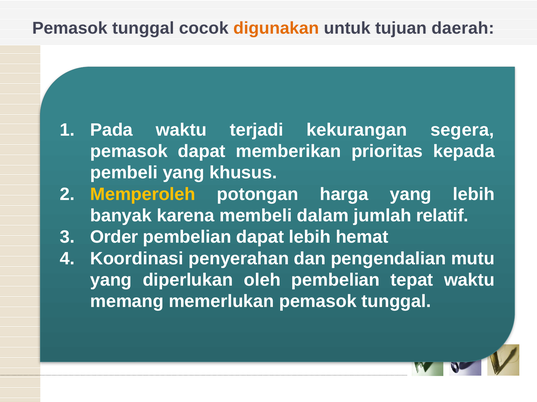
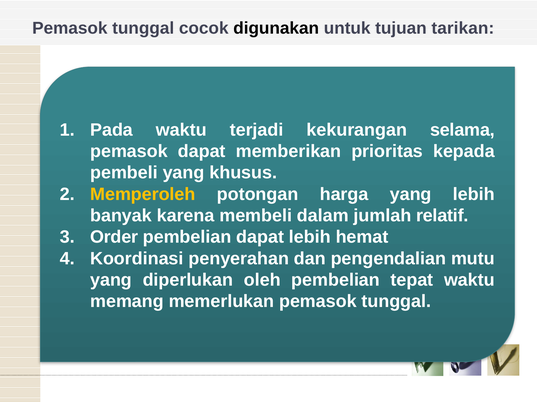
digunakan colour: orange -> black (276, 28)
daerah: daerah -> tarikan (463, 28)
segera: segera -> selama (462, 130)
